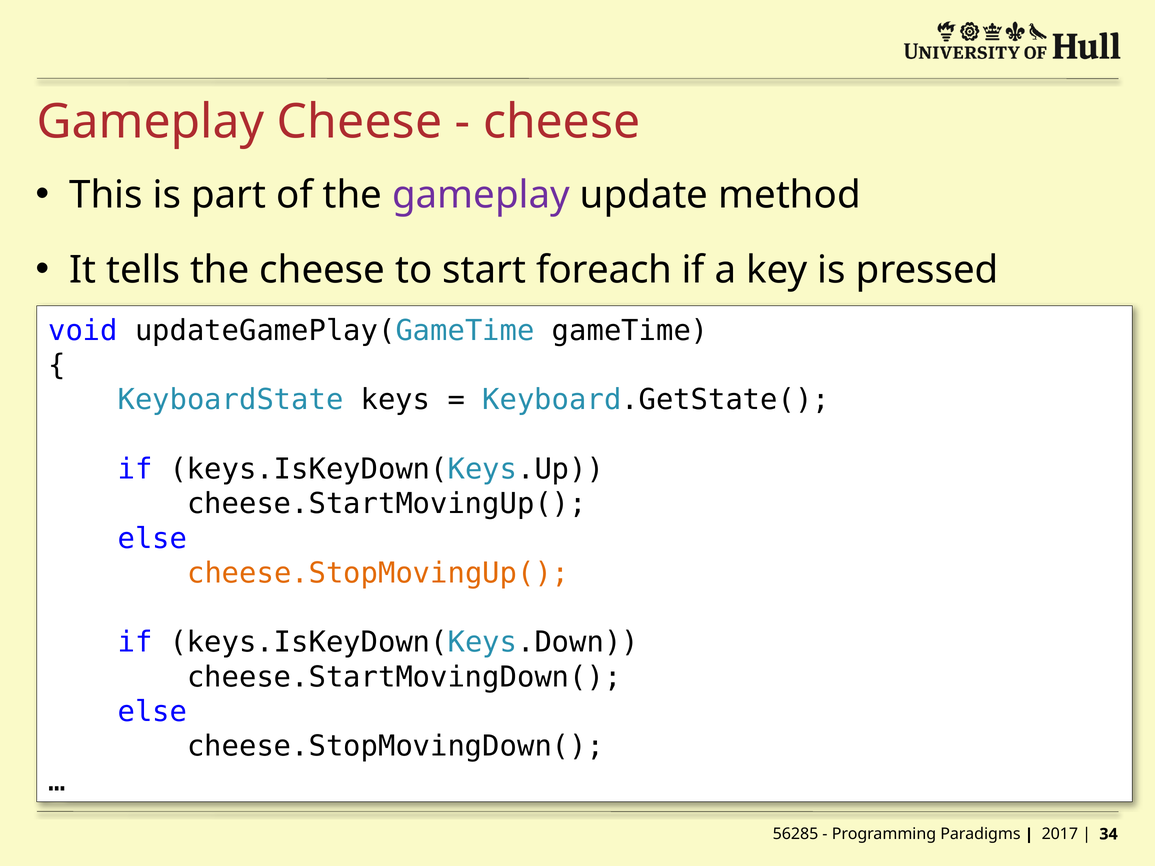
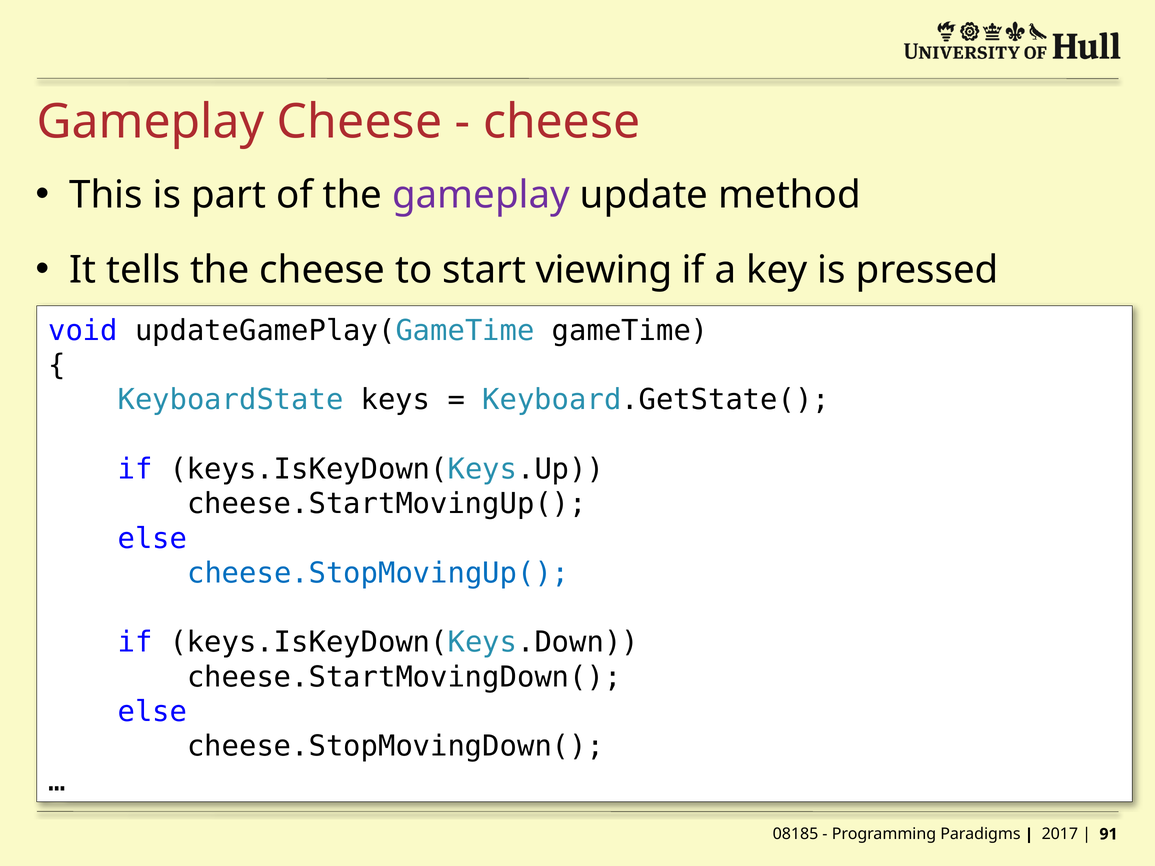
foreach: foreach -> viewing (604, 270)
cheese.StopMovingUp( colour: orange -> blue (378, 573)
56285: 56285 -> 08185 (796, 834)
34: 34 -> 91 (1109, 834)
